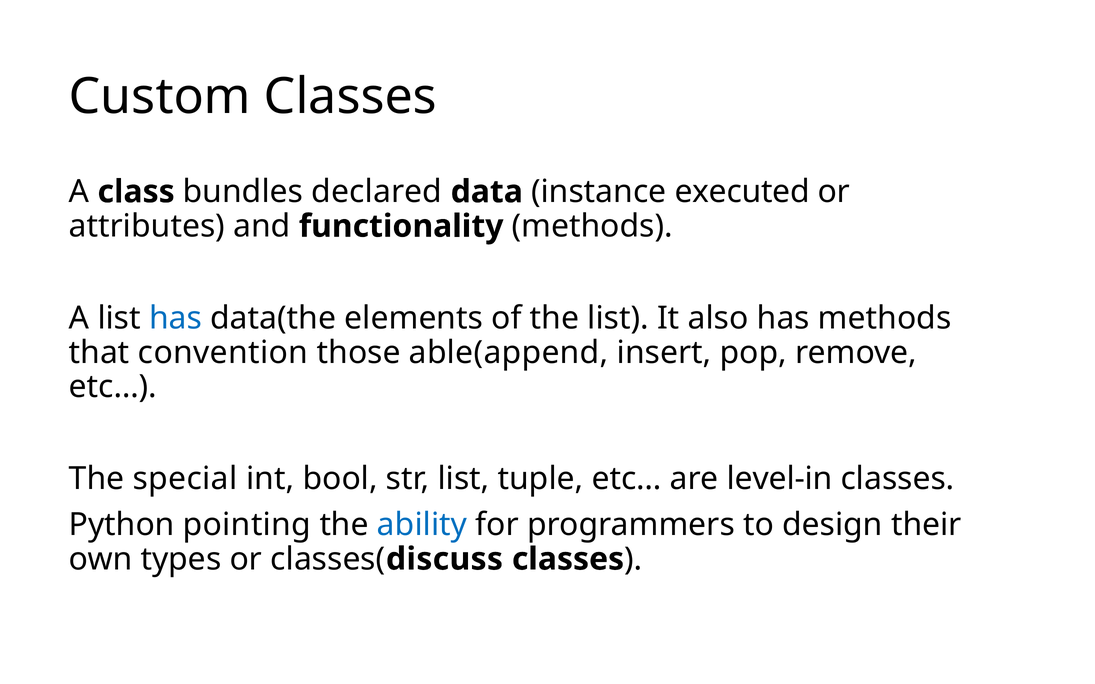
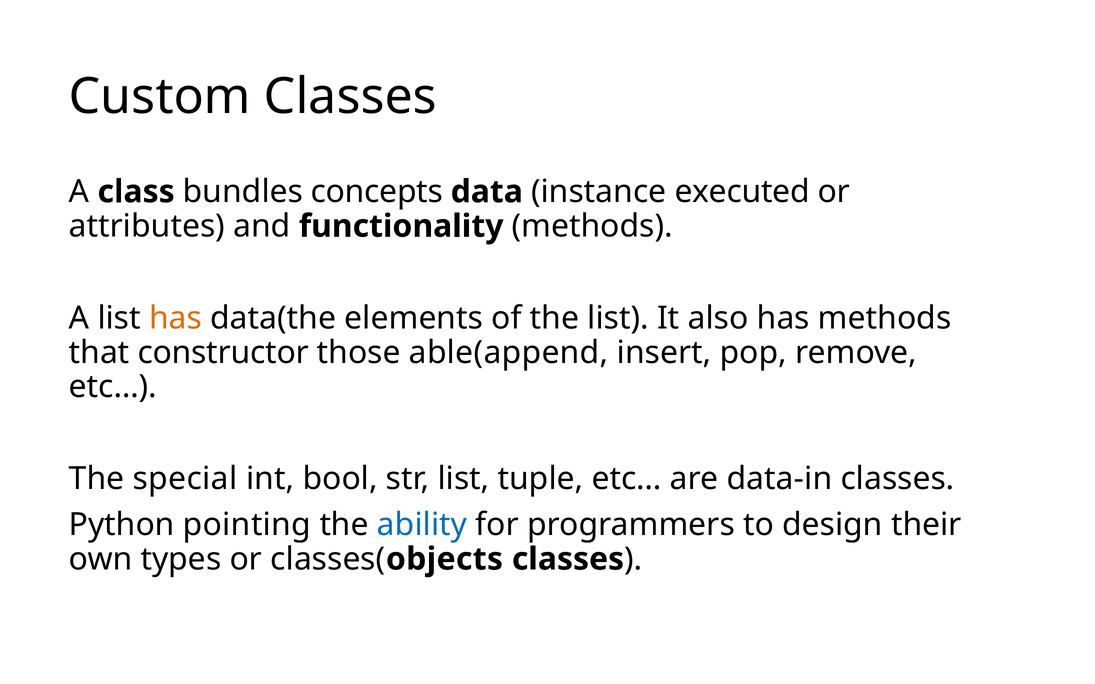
declared: declared -> concepts (377, 192)
has colour: blue -> orange (176, 318)
convention: convention -> constructor (223, 353)
level-in: level-in -> data-in (779, 479)
discuss: discuss -> objects (444, 559)
